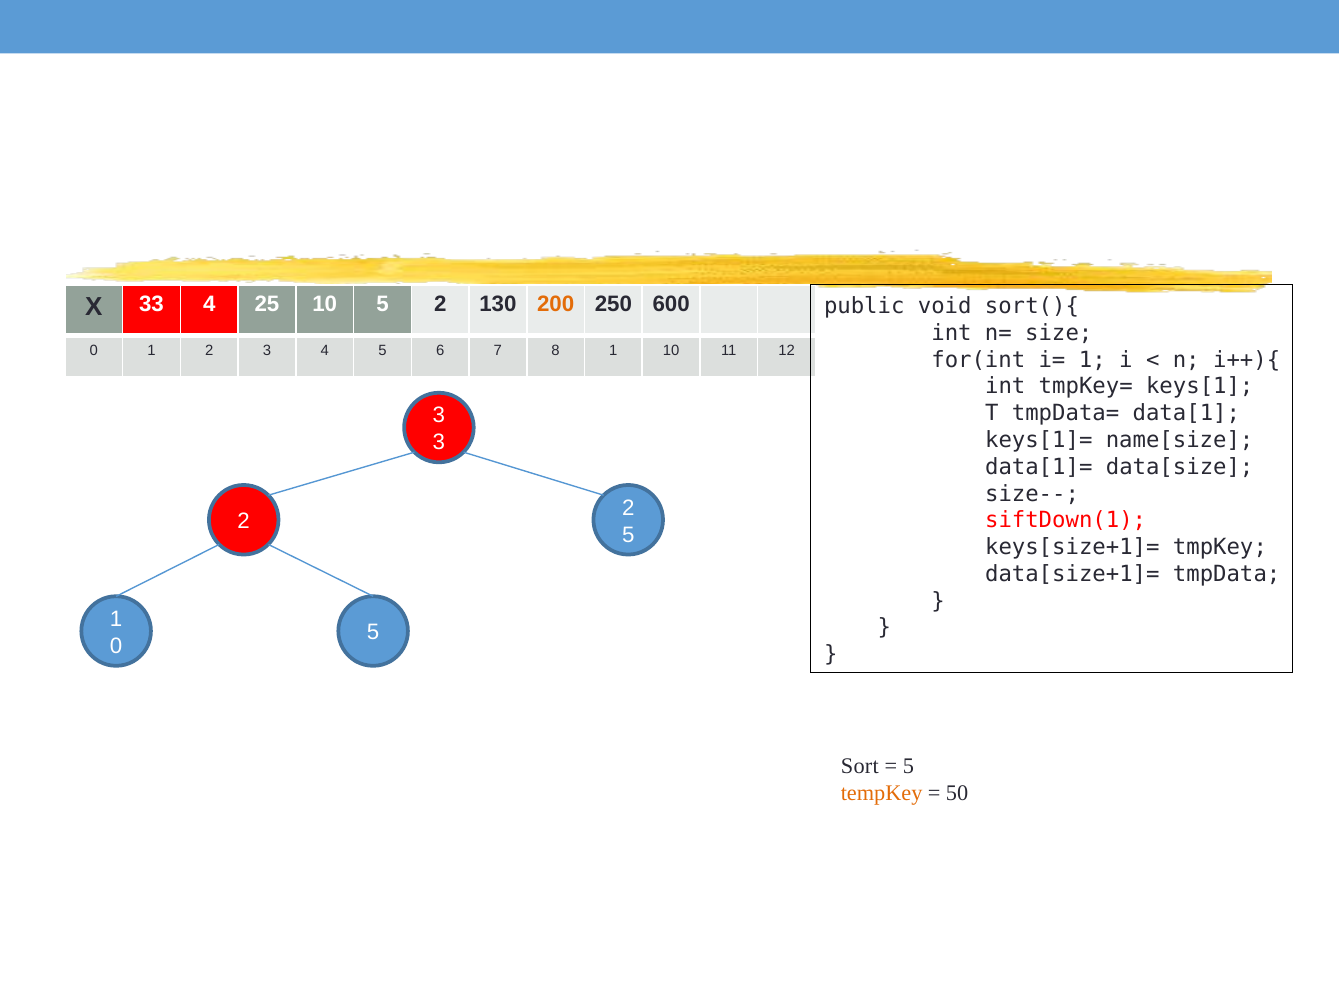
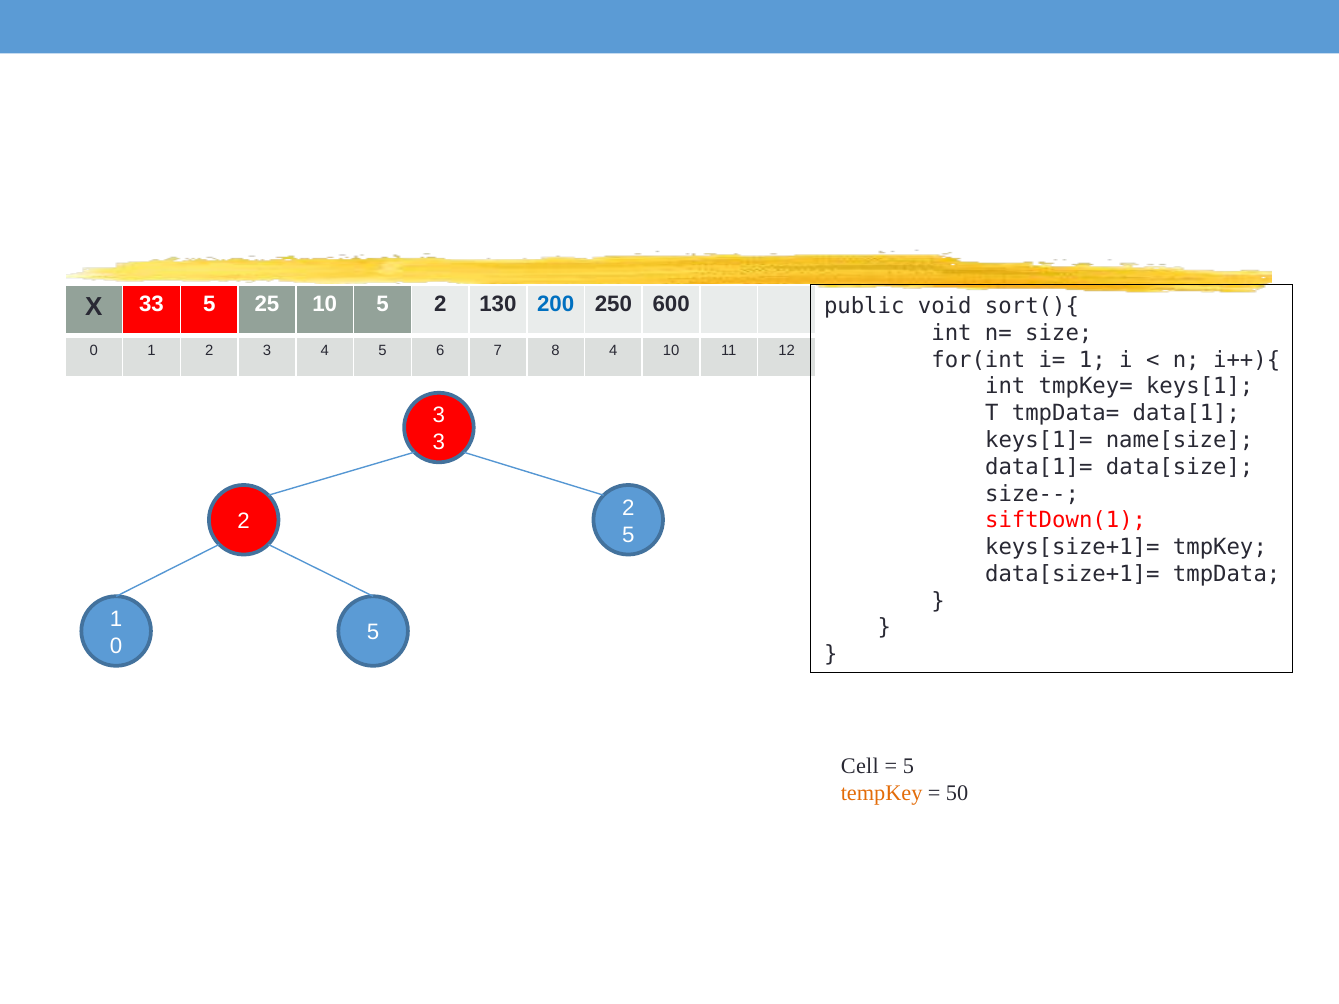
33 4: 4 -> 5 (209, 304)
200 colour: orange -> blue (556, 304)
8 1: 1 -> 4 (613, 351)
Sort: Sort -> Cell (860, 767)
